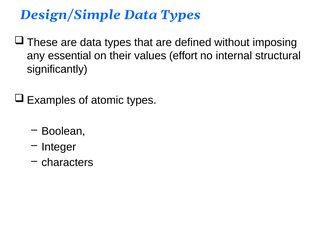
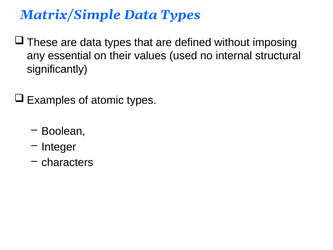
Design/Simple: Design/Simple -> Matrix/Simple (70, 15)
effort: effort -> used (183, 56)
